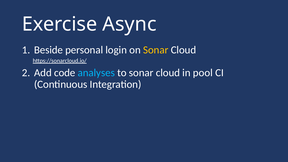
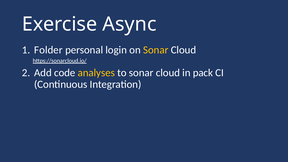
Beside: Beside -> Folder (48, 50)
analyses colour: light blue -> yellow (96, 73)
pool: pool -> pack (203, 73)
